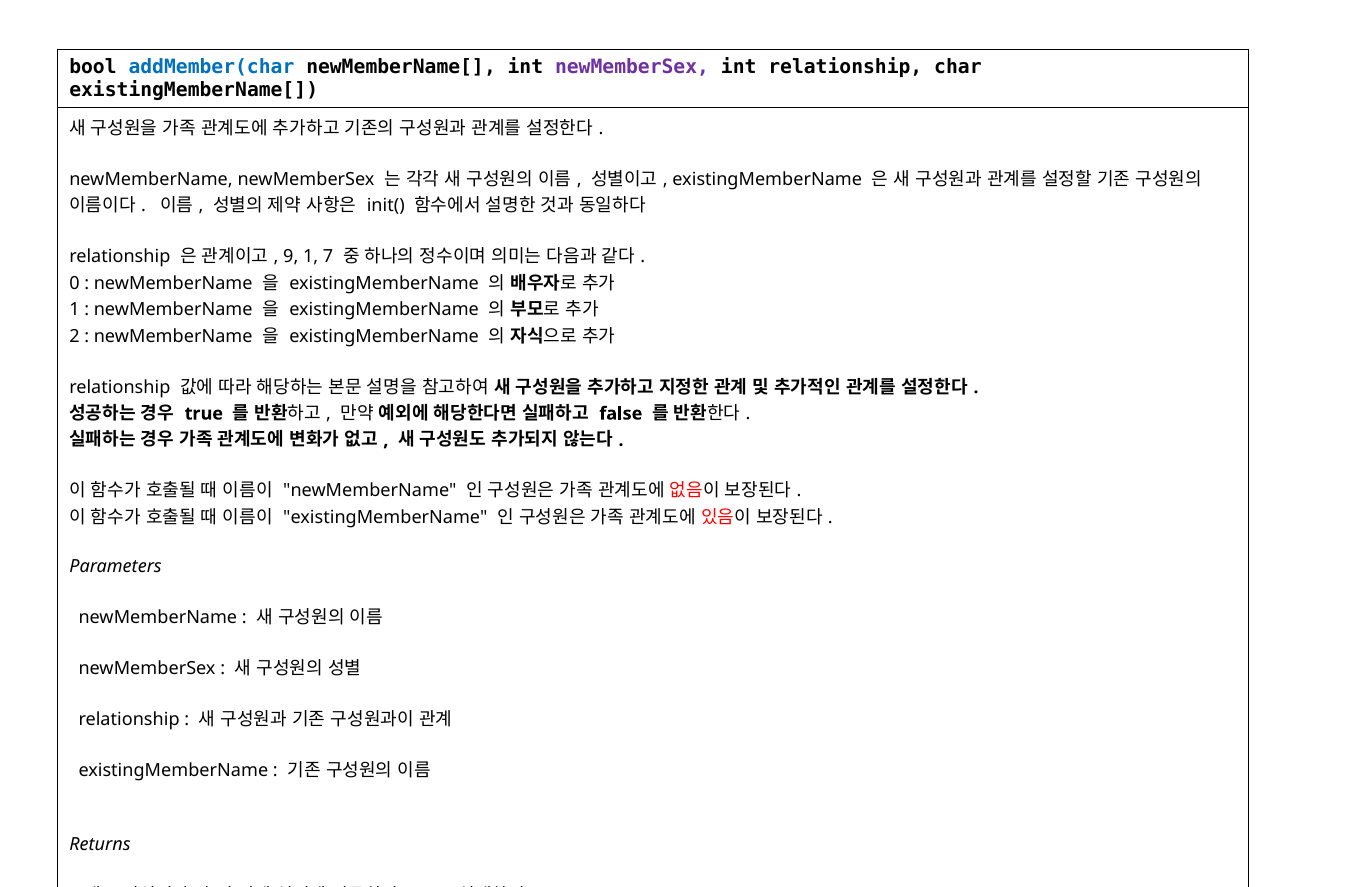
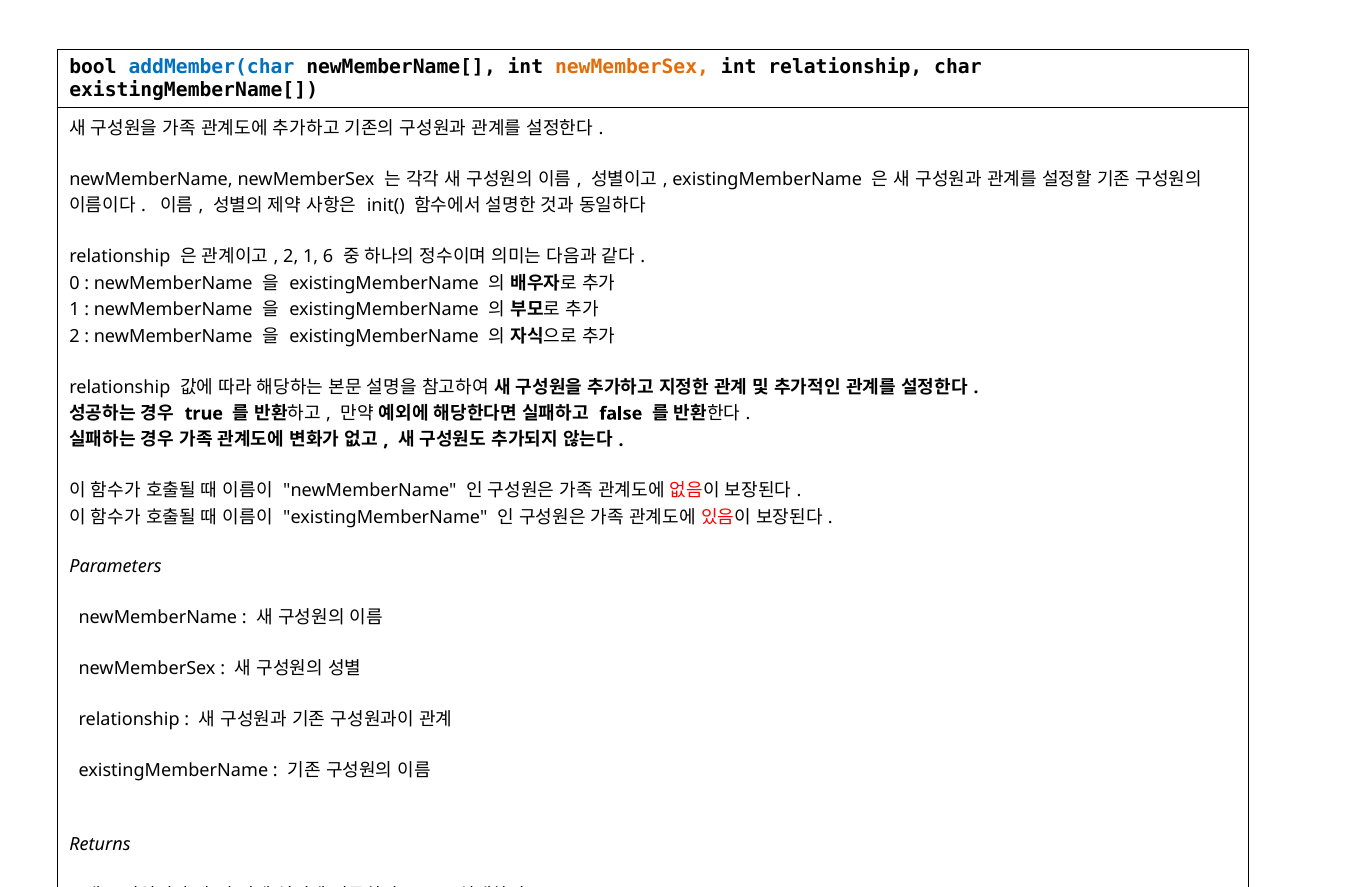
newMemberSex colour: purple -> orange (632, 67)
9: 9 -> 2 (291, 257)
7: 7 -> 6 (328, 257)
